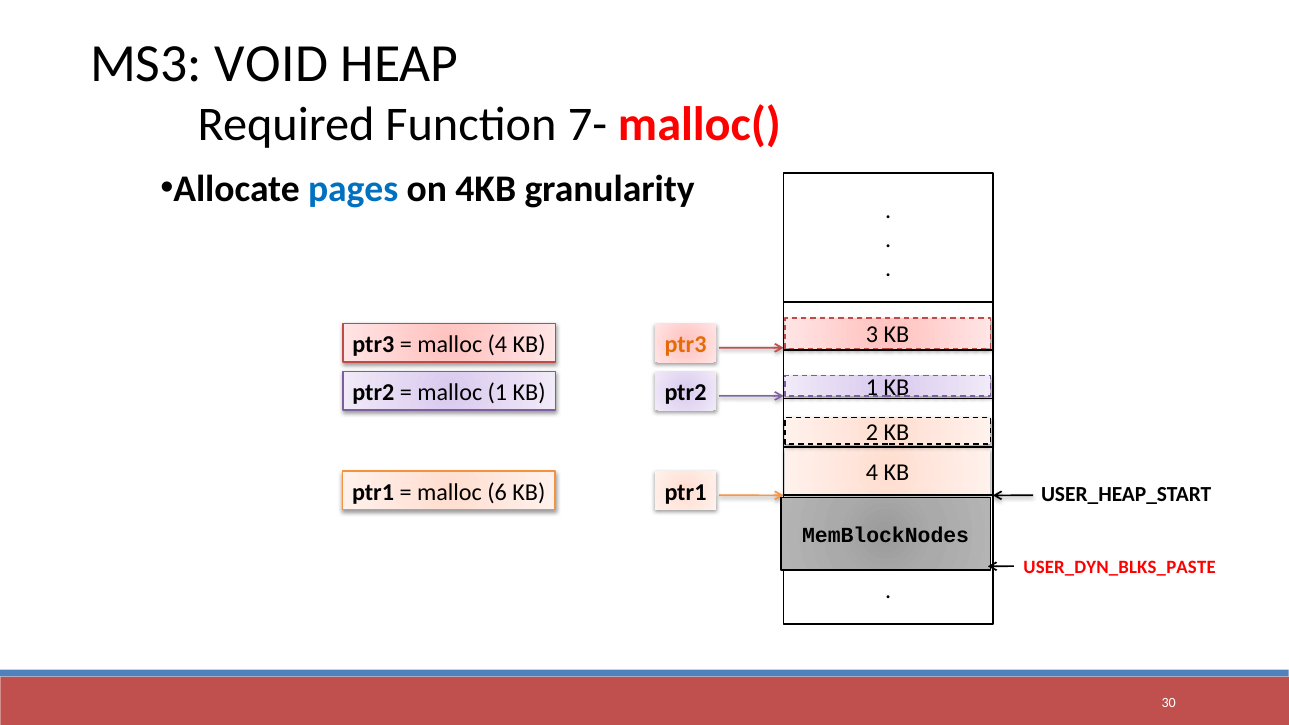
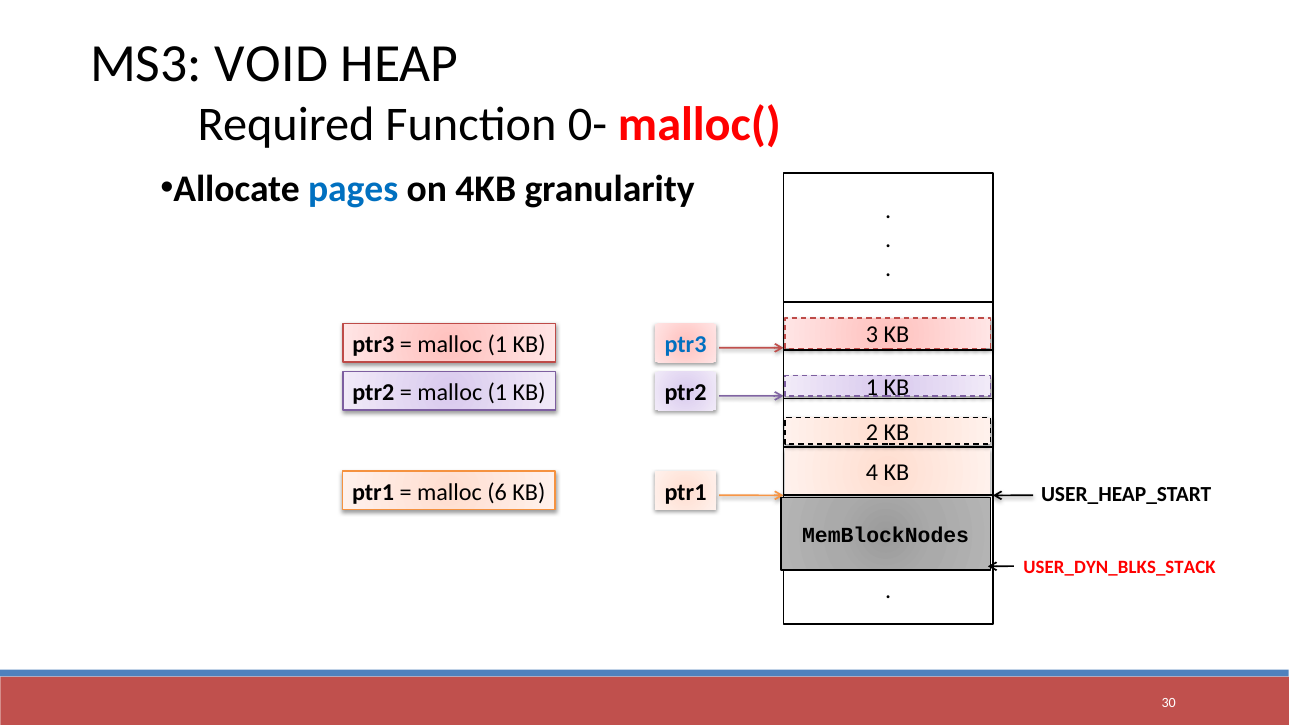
7-: 7- -> 0- (587, 125)
4: 4 -> 1 (497, 345)
ptr3 colour: orange -> blue (686, 345)
USER_DYN_BLKS_PASTE: USER_DYN_BLKS_PASTE -> USER_DYN_BLKS_STACK (1120, 567)
